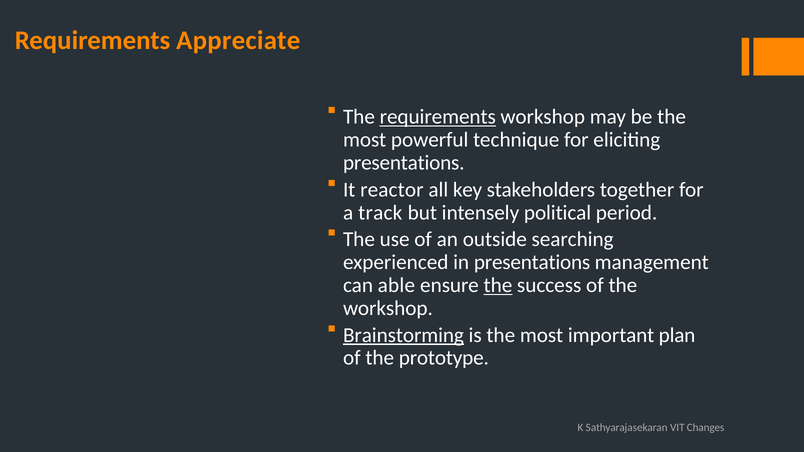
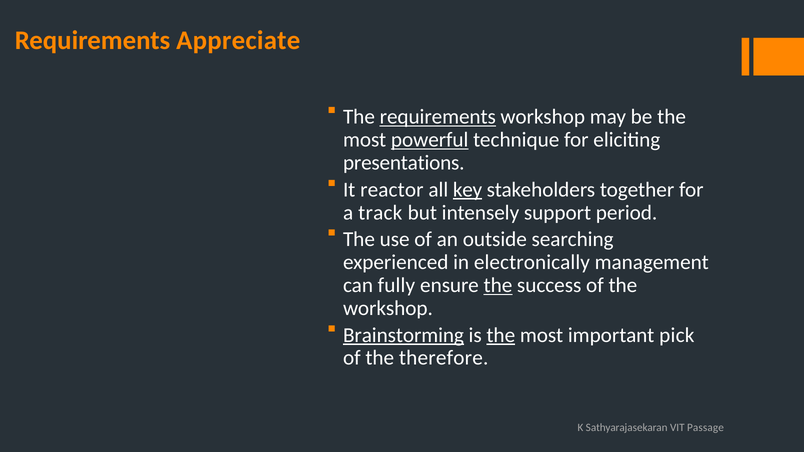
powerful underline: none -> present (430, 140)
key underline: none -> present (468, 190)
political: political -> support (558, 213)
in presentations: presentations -> electronically (532, 263)
able: able -> fully (396, 285)
the underline: none -> present (501, 335)
plan: plan -> pick (677, 335)
prototype: prototype -> therefore (444, 358)
Changes: Changes -> Passage (705, 428)
